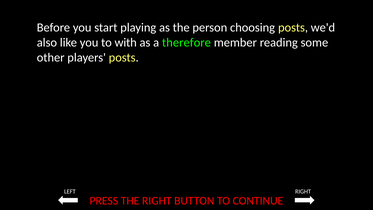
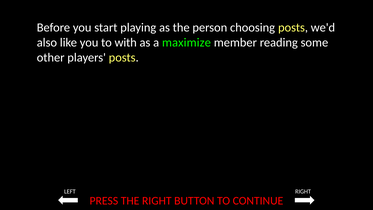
therefore: therefore -> maximize (186, 43)
